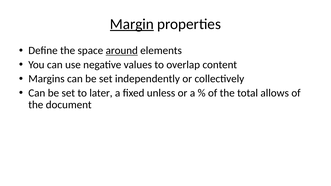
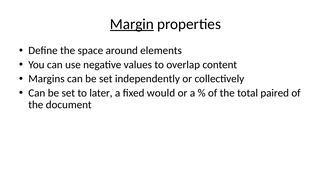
around underline: present -> none (122, 51)
unless: unless -> would (161, 93)
allows: allows -> paired (275, 93)
